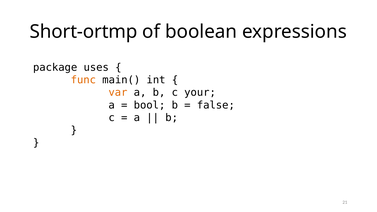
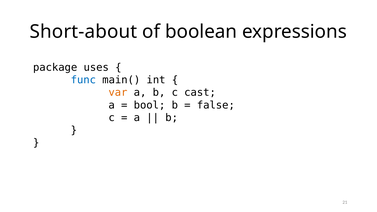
Short-ortmp: Short-ortmp -> Short-about (83, 32)
func colour: orange -> blue (83, 80)
your: your -> cast (200, 93)
